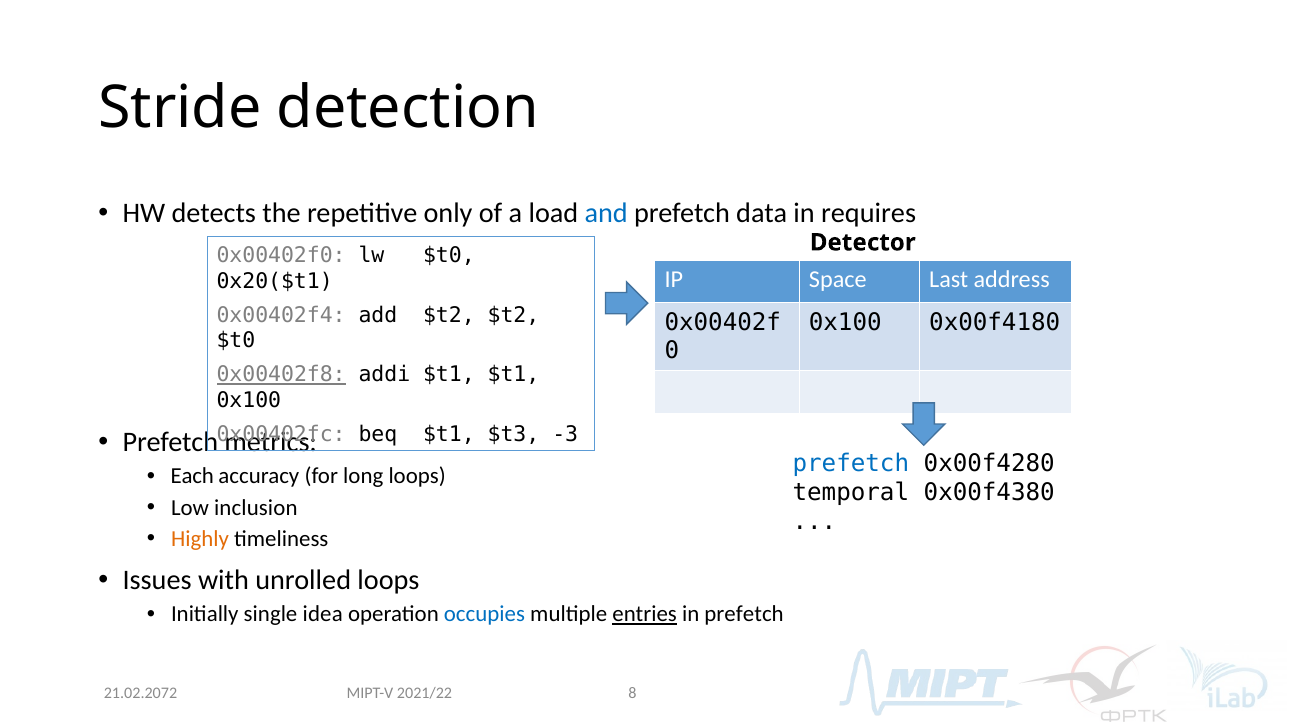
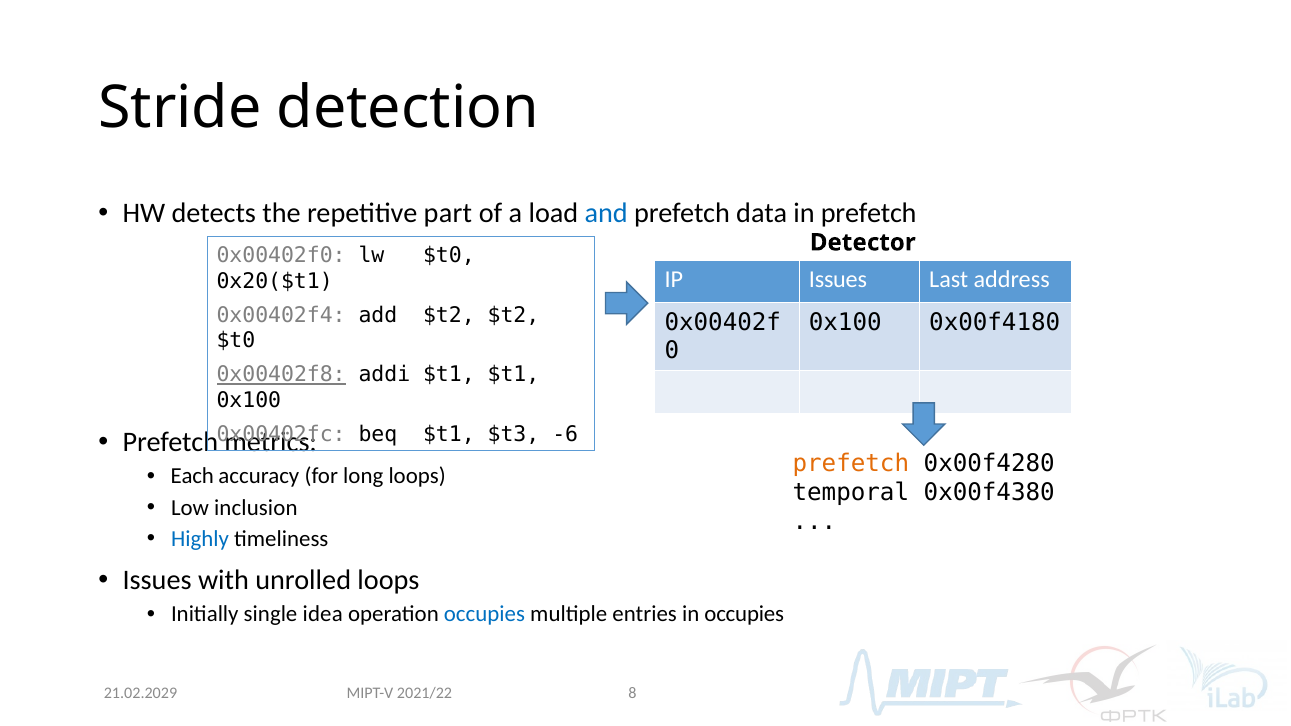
only: only -> part (448, 213)
in requires: requires -> prefetch (869, 213)
IP Space: Space -> Issues (838, 280)
-3: -3 -> -6 (565, 434)
prefetch colour: blue -> orange (851, 464)
Highly colour: orange -> blue (200, 539)
entries underline: present -> none (645, 614)
in prefetch: prefetch -> occupies (744, 614)
21.02.2072: 21.02.2072 -> 21.02.2029 (141, 693)
